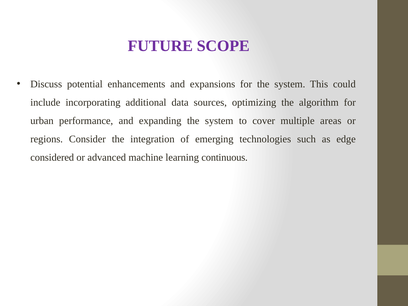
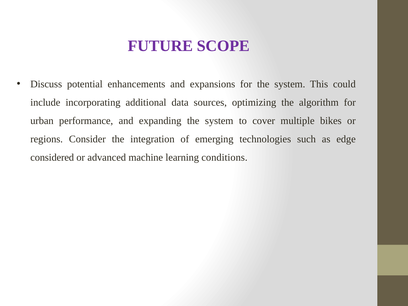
areas: areas -> bikes (331, 121)
continuous: continuous -> conditions (224, 158)
